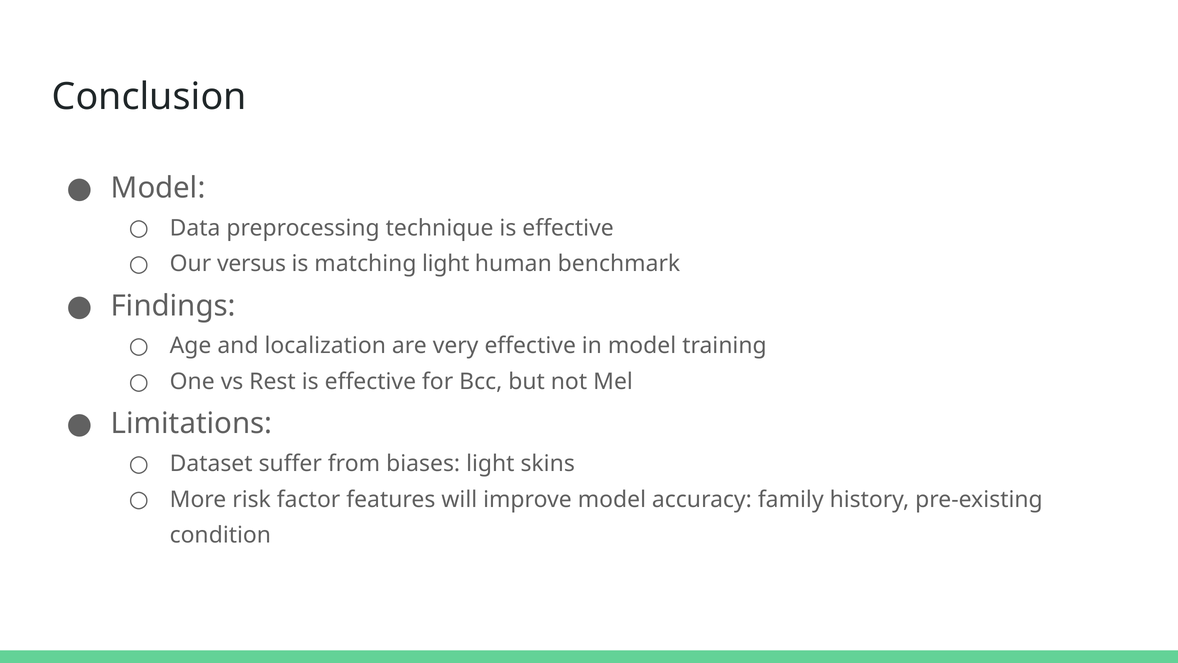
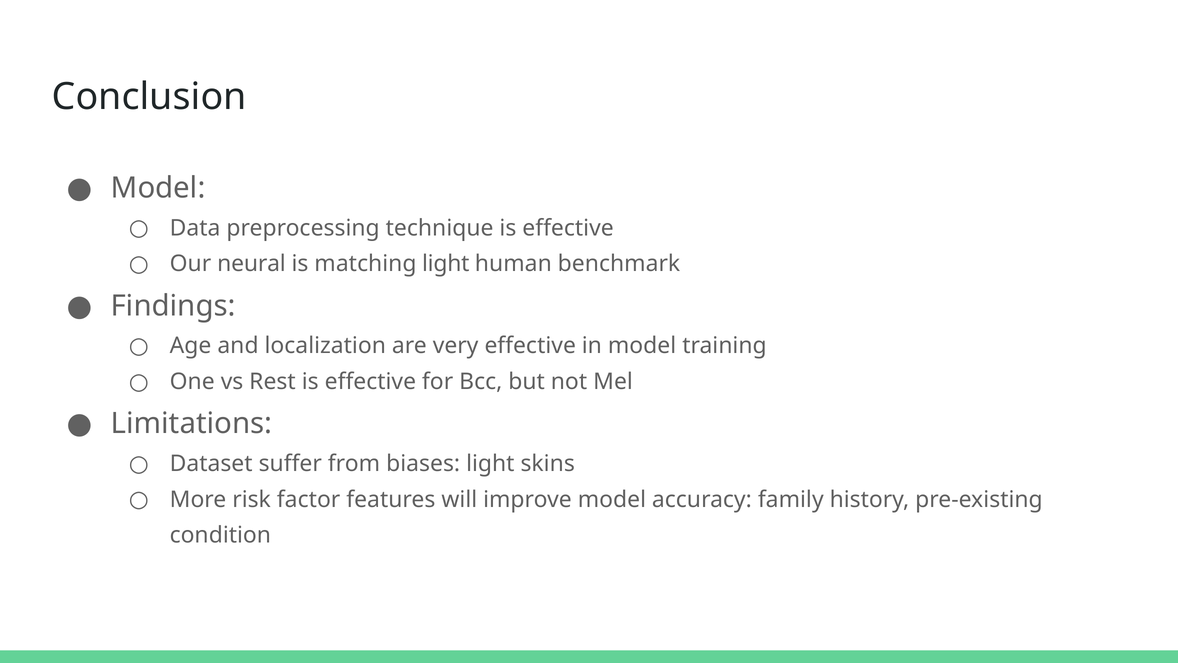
versus: versus -> neural (251, 264)
